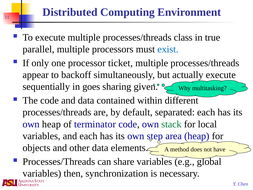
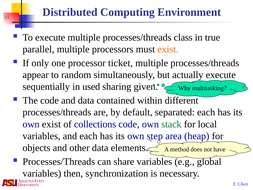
exist colour: blue -> orange (168, 49)
backoff: backoff -> random (76, 75)
goes: goes -> used (91, 87)
own heap: heap -> exist (51, 124)
terminator: terminator -> collections (95, 124)
